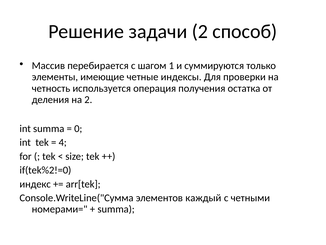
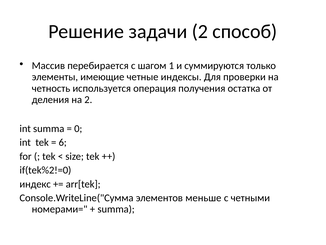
4: 4 -> 6 (63, 142)
каждый: каждый -> меньше (203, 198)
